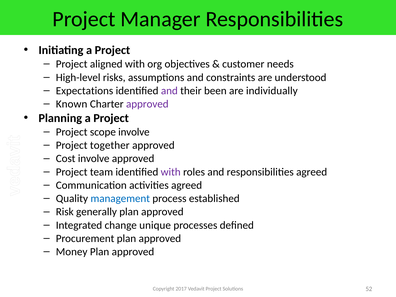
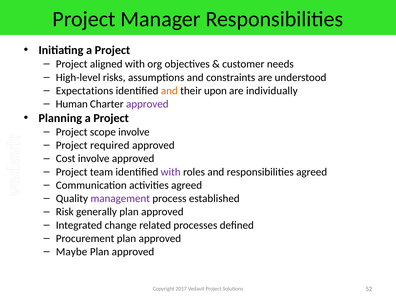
and colour: purple -> orange (169, 91)
been: been -> upon (215, 91)
Known: Known -> Human (72, 104)
together: together -> required (110, 145)
management colour: blue -> purple (120, 199)
unique: unique -> related (155, 225)
Money: Money -> Maybe (72, 252)
